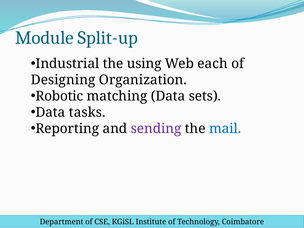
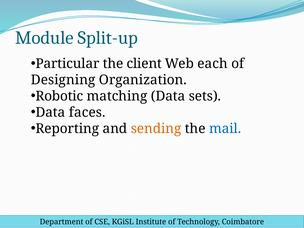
Industrial: Industrial -> Particular (67, 64)
using: using -> client (144, 64)
tasks: tasks -> faces (87, 112)
sending colour: purple -> orange (156, 129)
